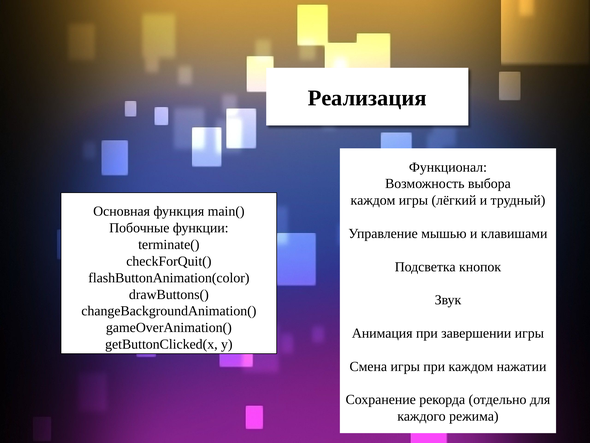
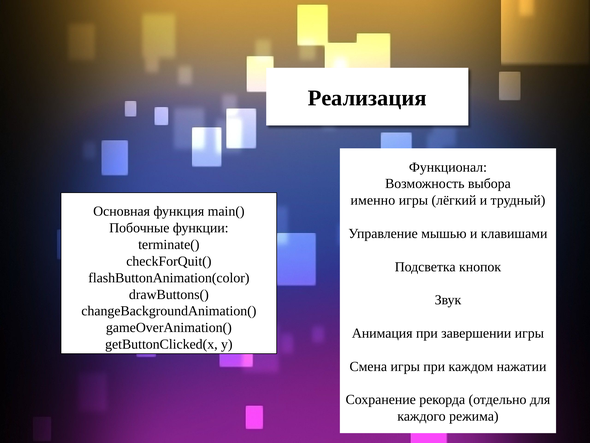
каждом: каждом -> именно (373, 200)
